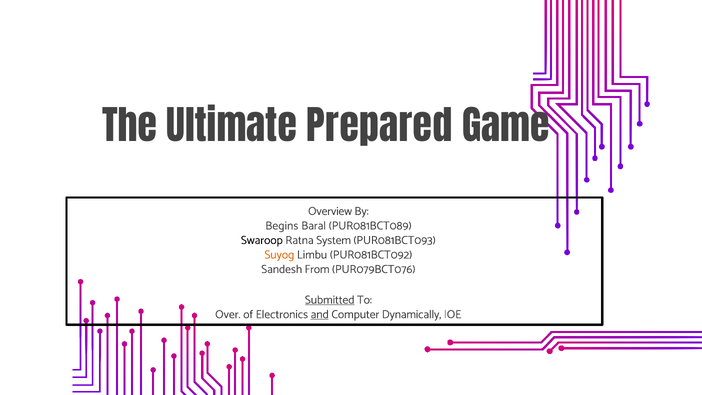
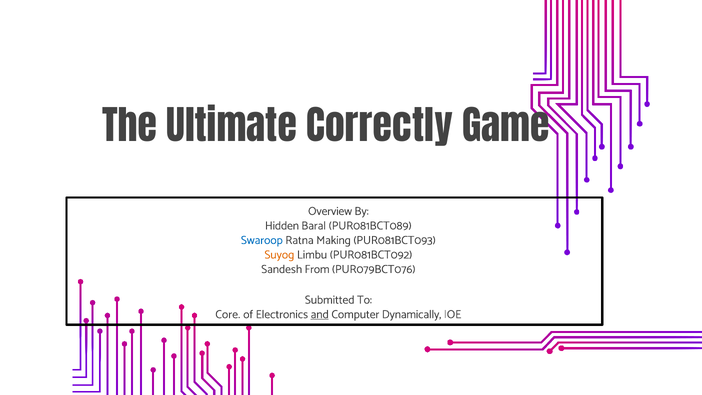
Prepared: Prepared -> Correctly (379, 128)
Begins: Begins -> Hidden (282, 226)
Swaroop colour: black -> blue (262, 240)
System: System -> Making (334, 240)
Submitted underline: present -> none (330, 300)
Over: Over -> Core (228, 314)
